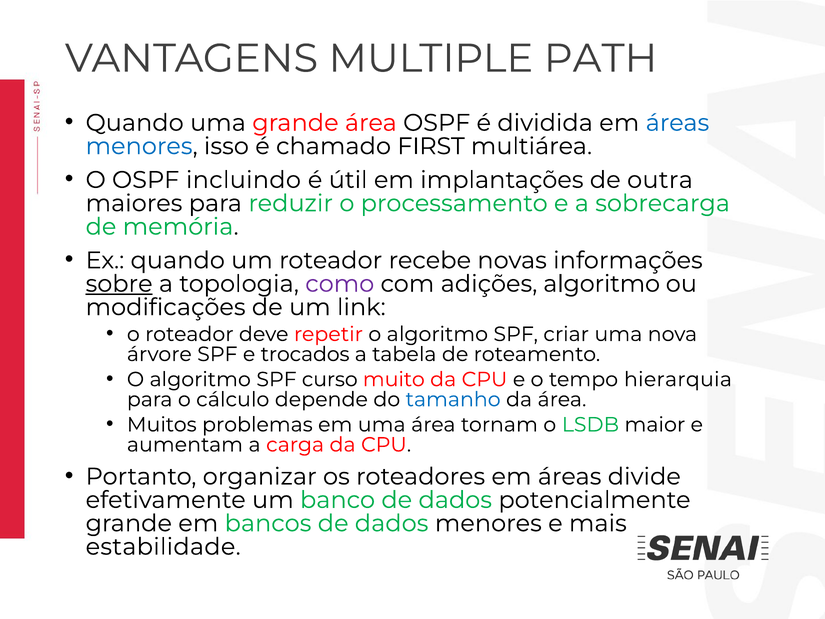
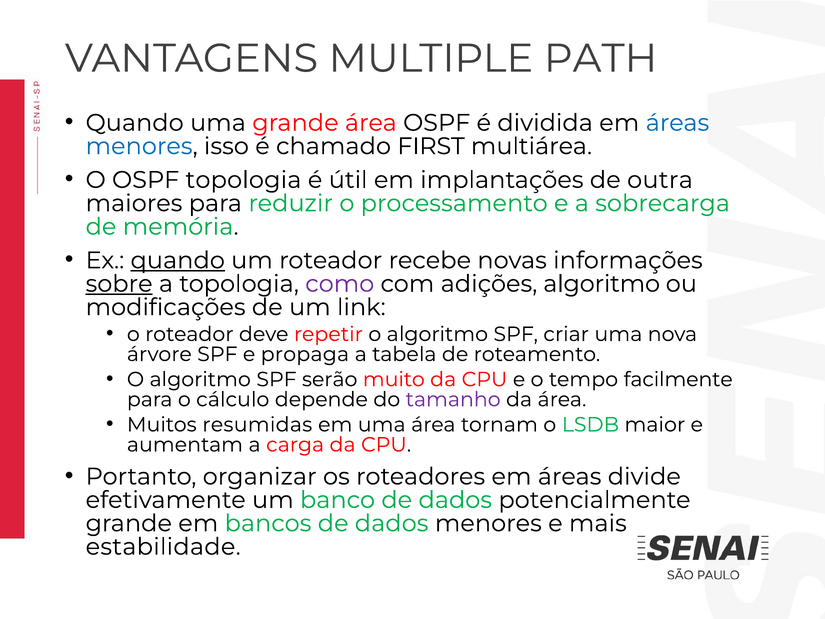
OSPF incluindo: incluindo -> topologia (243, 180)
quando underline: none -> present (178, 260)
trocados: trocados -> propaga (305, 354)
curso: curso -> serão (330, 379)
hierarquia: hierarquia -> facilmente (678, 379)
tamanho colour: blue -> purple (453, 399)
problemas: problemas -> resumidas (257, 425)
